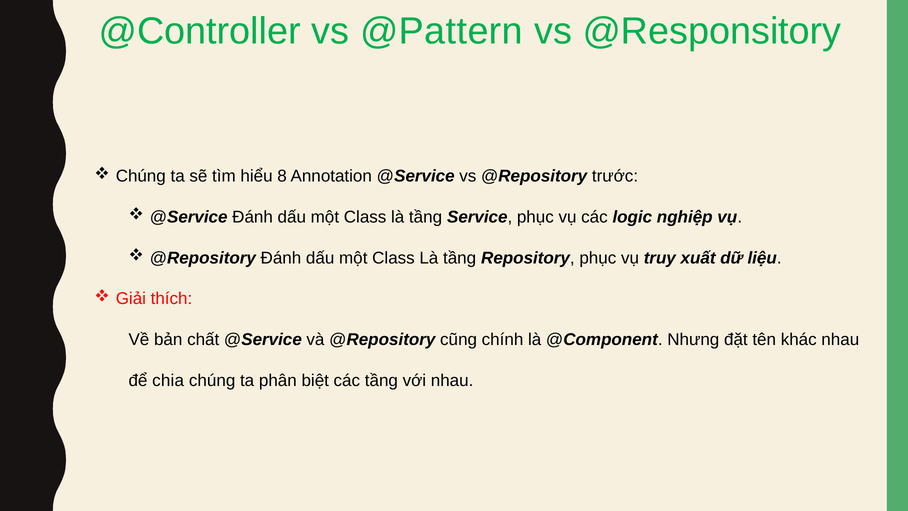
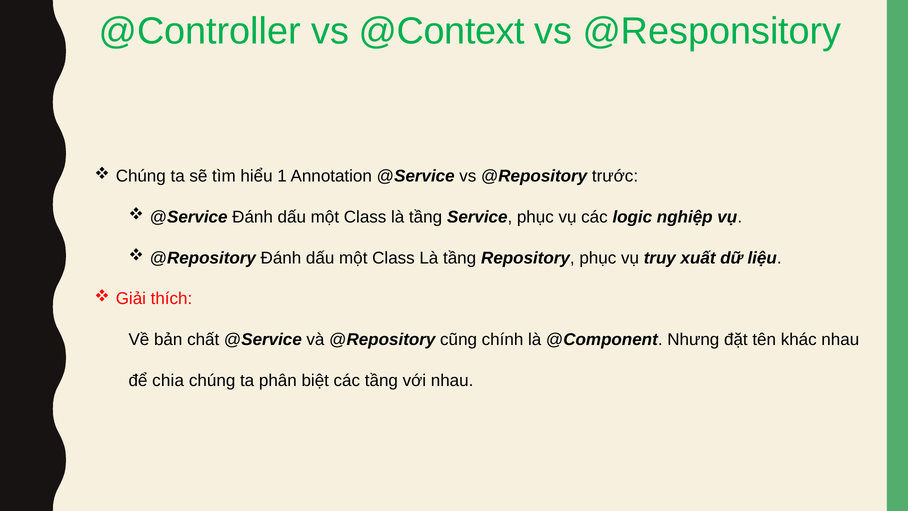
@Pattern: @Pattern -> @Context (442, 31)
8: 8 -> 1 (282, 176)
